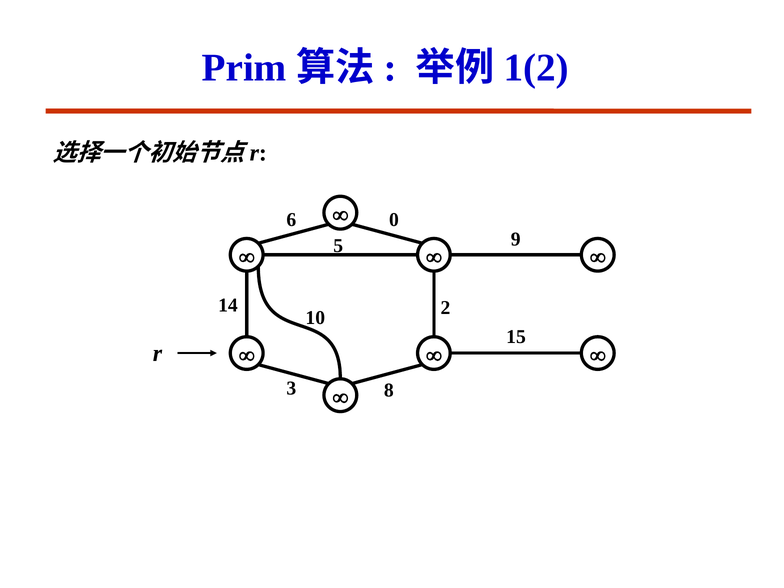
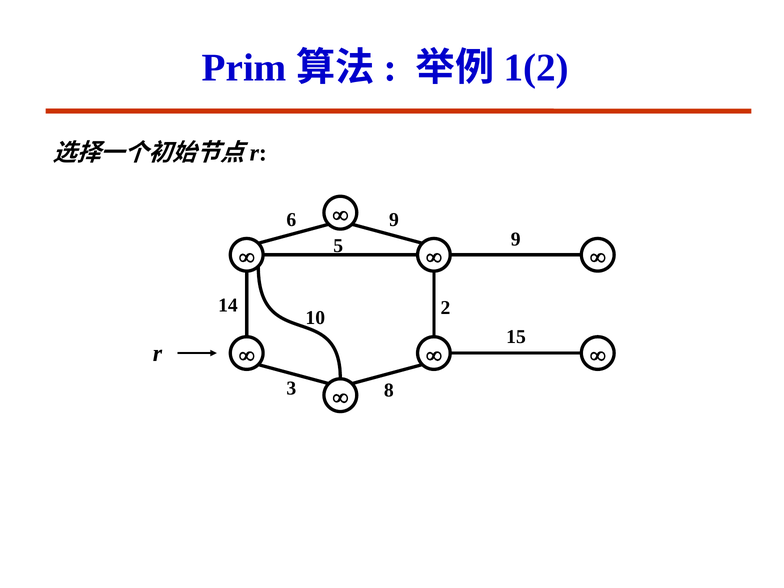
6 0: 0 -> 9 (394, 220)
